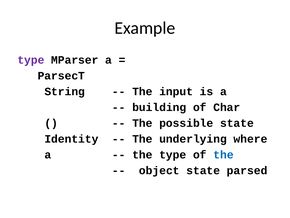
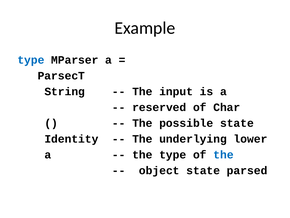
type colour: purple -> blue (31, 60)
building: building -> reserved (159, 107)
where: where -> lower (250, 139)
